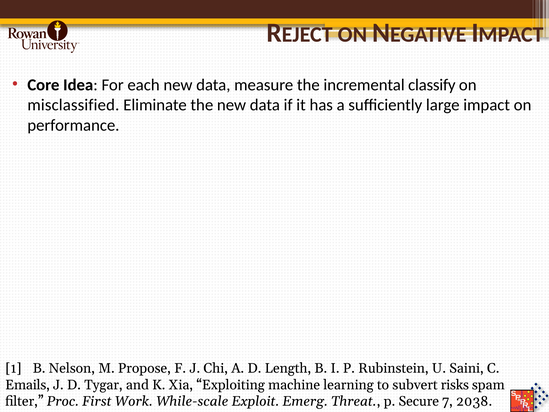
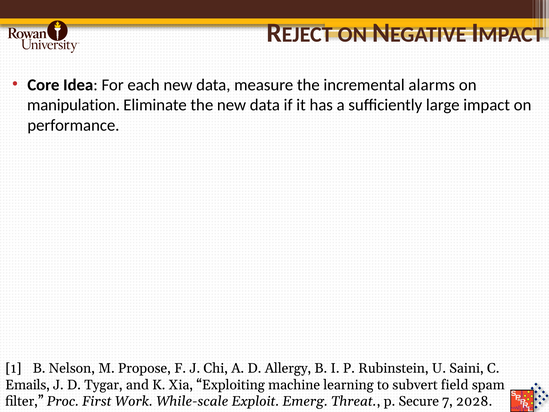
classify: classify -> alarms (432, 85)
misclassified: misclassified -> manipulation (73, 105)
Length: Length -> Allergy (288, 368)
risks: risks -> field (455, 385)
2038: 2038 -> 2028 (474, 401)
